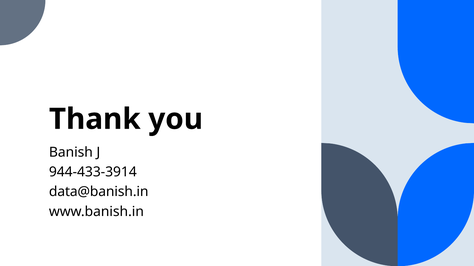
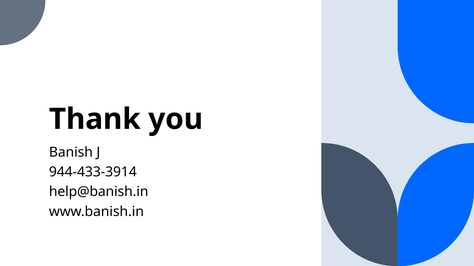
data@banish.in: data@banish.in -> help@banish.in (99, 192)
